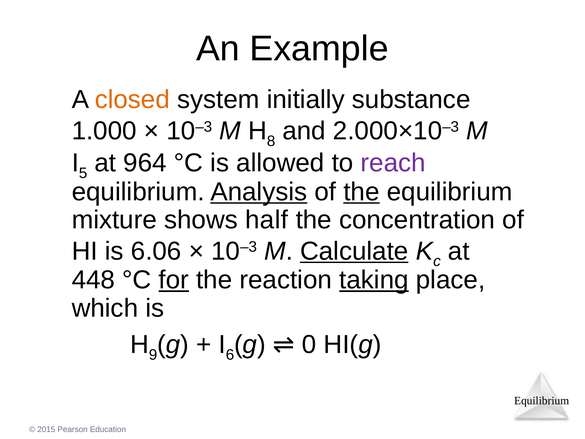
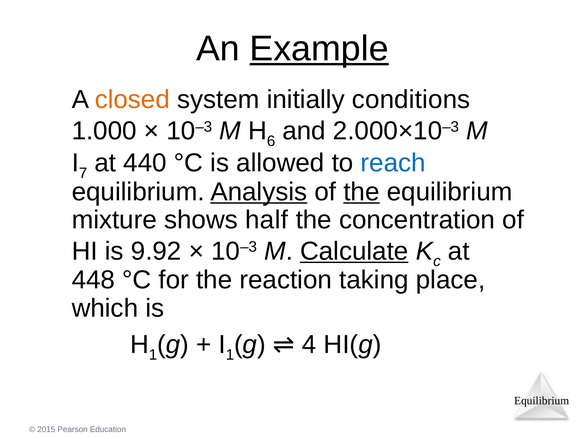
Example underline: none -> present (319, 49)
substance: substance -> conditions (411, 100)
8: 8 -> 6 (271, 141)
5: 5 -> 7 (83, 173)
964: 964 -> 440 (145, 163)
reach colour: purple -> blue (393, 163)
6.06: 6.06 -> 9.92 (156, 251)
for underline: present -> none (174, 280)
taking underline: present -> none (374, 280)
9: 9 -> 1 (153, 354)
6: 6 -> 1 (230, 354)
0: 0 -> 4 (309, 344)
